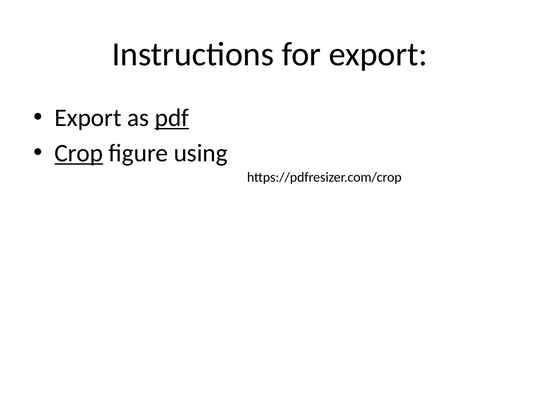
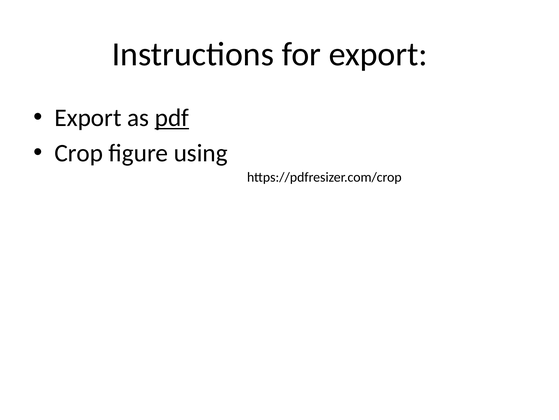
Crop underline: present -> none (79, 153)
